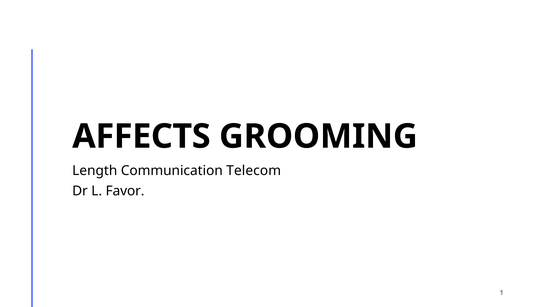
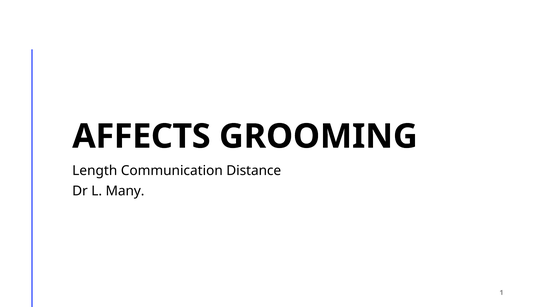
Telecom: Telecom -> Distance (254, 170)
Favor: Favor -> Many (125, 191)
